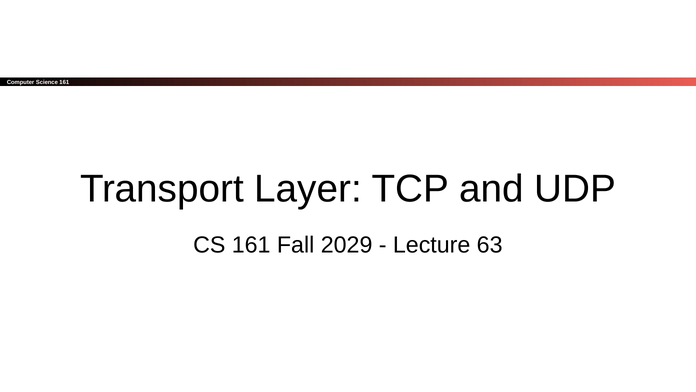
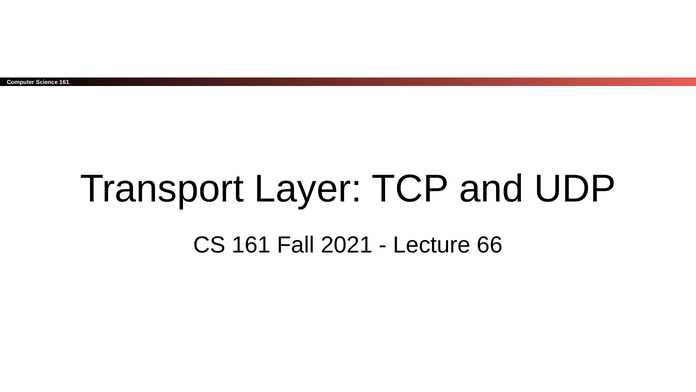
2029: 2029 -> 2021 (347, 245)
63: 63 -> 66 (490, 245)
